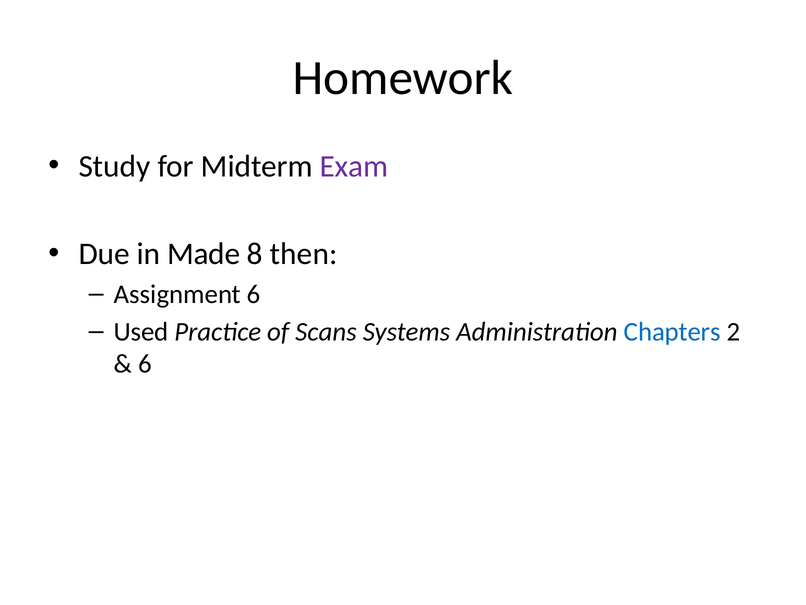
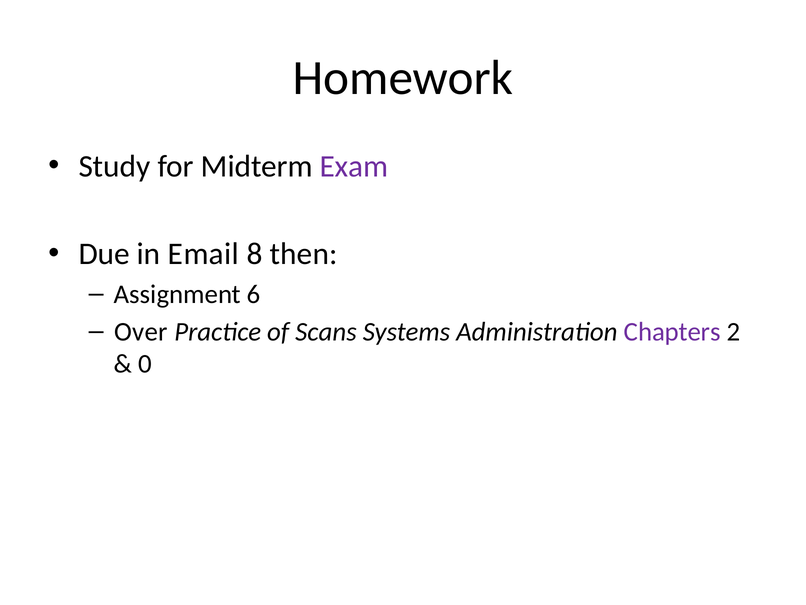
Made: Made -> Email (203, 254)
Used: Used -> Over (141, 332)
Chapters colour: blue -> purple (672, 332)
6: 6 -> 0 (145, 364)
